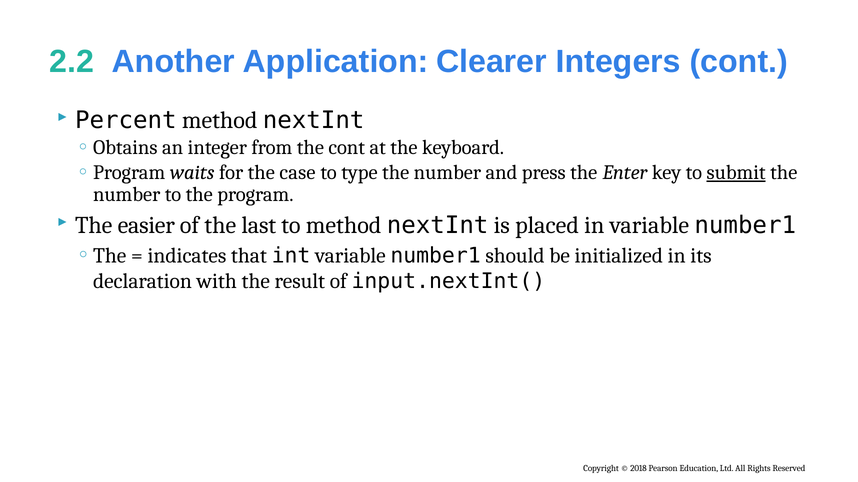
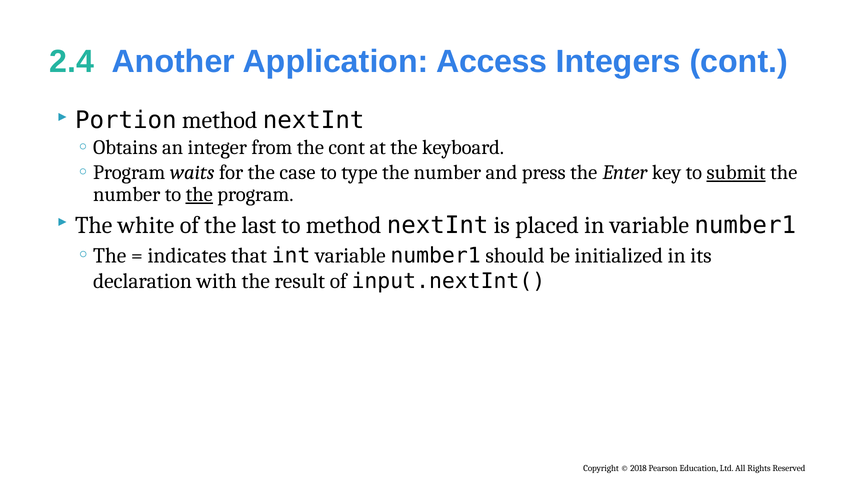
2.2: 2.2 -> 2.4 (72, 62)
Clearer: Clearer -> Access (492, 62)
Percent: Percent -> Portion (126, 120)
the underline: none -> present (199, 195)
easier: easier -> white (146, 226)
